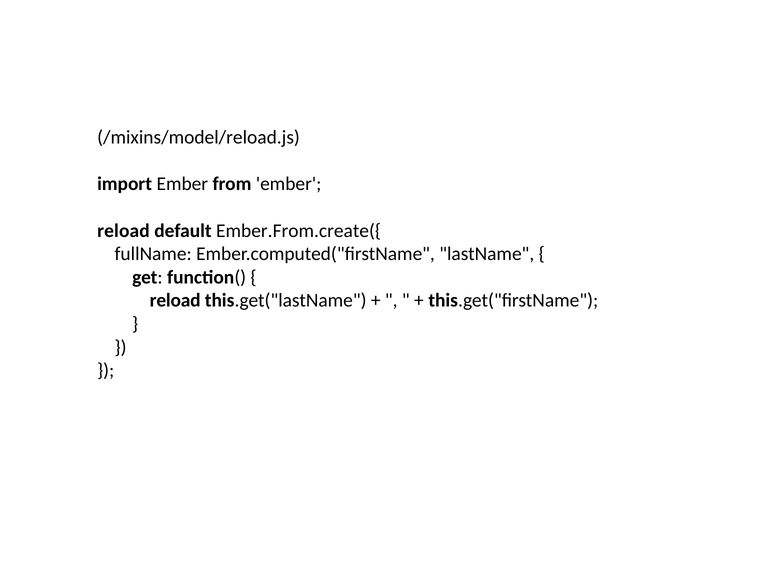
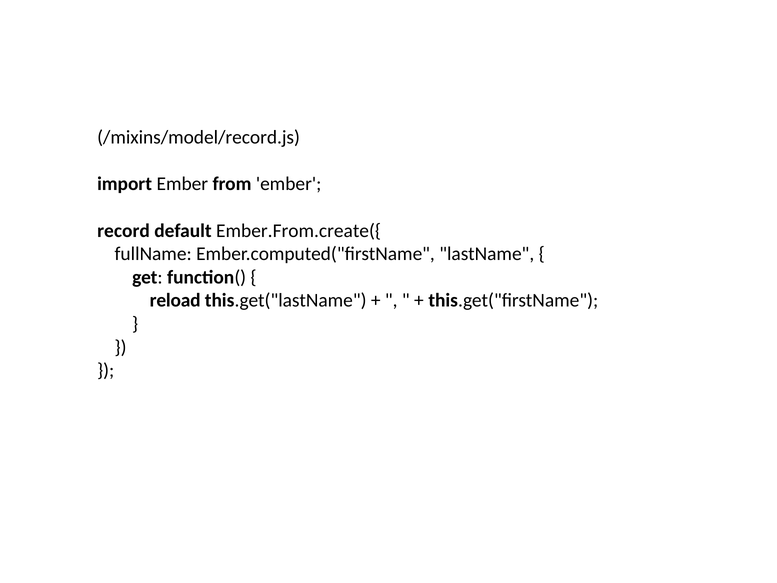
/mixins/model/reload.js: /mixins/model/reload.js -> /mixins/model/record.js (199, 137)
reload: reload -> record (124, 231)
